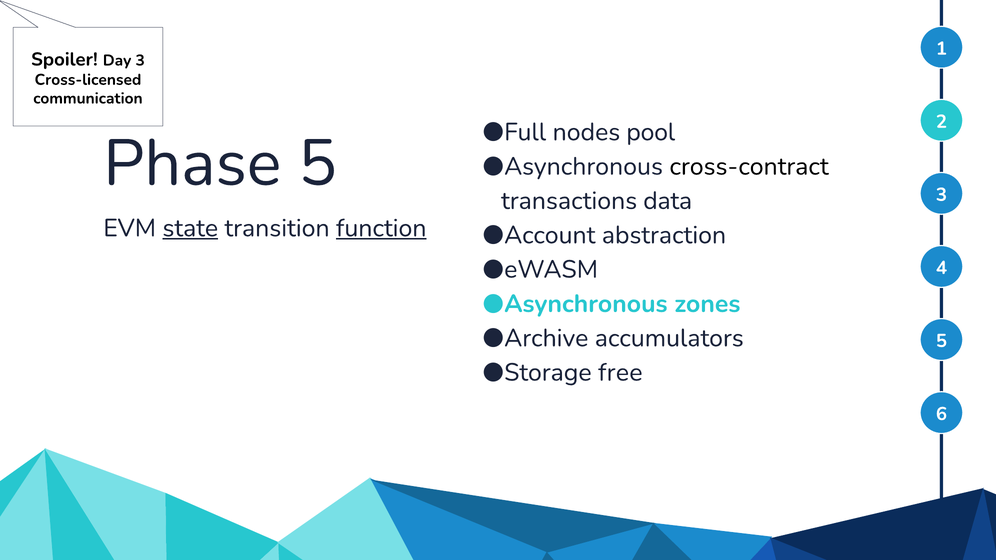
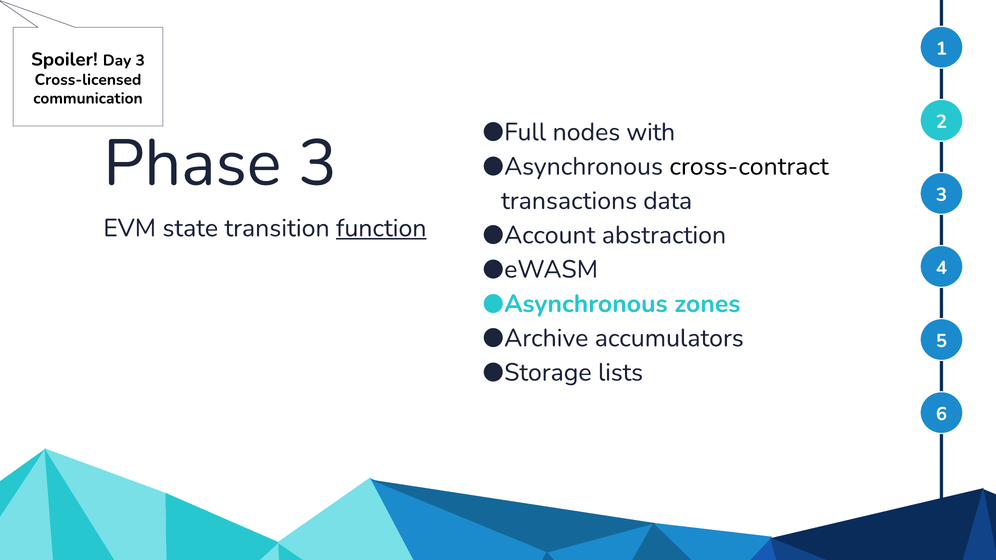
pool: pool -> with (651, 132)
Phase 5: 5 -> 3 (317, 163)
state underline: present -> none (190, 228)
free: free -> lists (621, 373)
